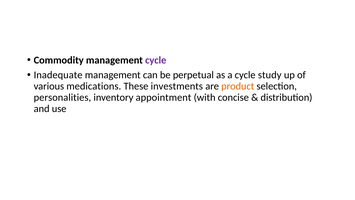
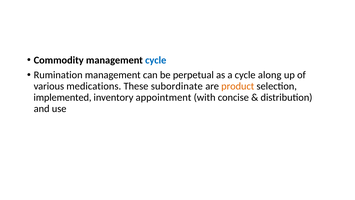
cycle colour: purple -> blue (156, 60)
Inadequate: Inadequate -> Rumination (58, 75)
study: study -> along (270, 75)
investments: investments -> subordinate (177, 86)
personalities: personalities -> implemented (63, 97)
